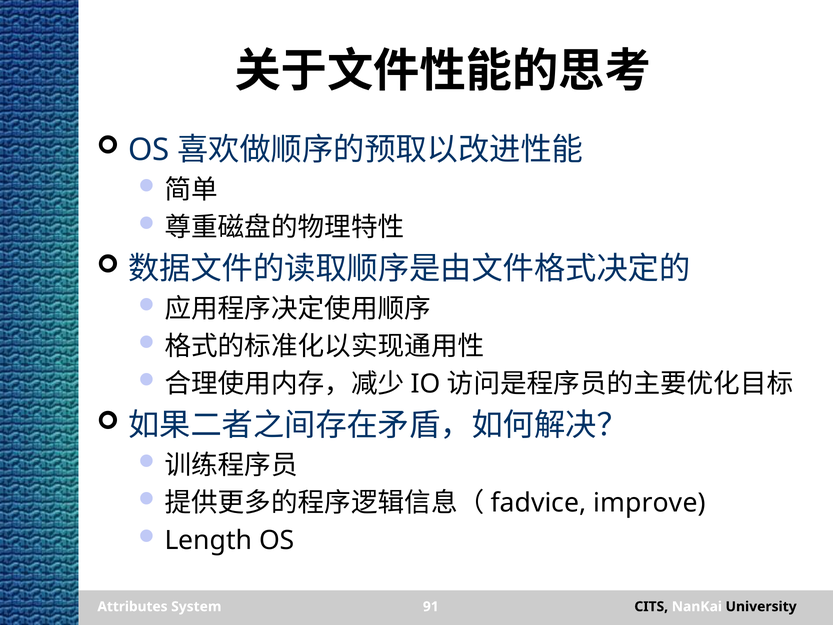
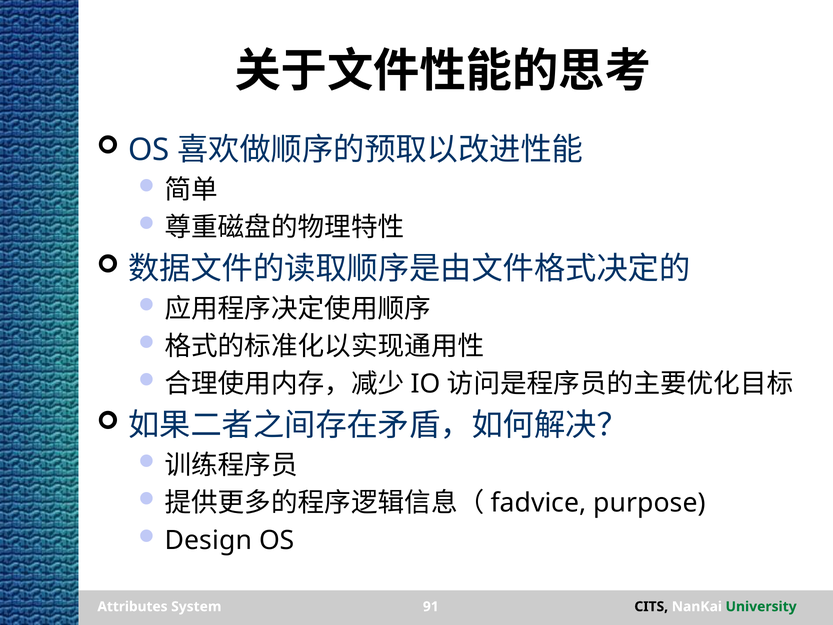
improve: improve -> purpose (649, 503)
Length: Length -> Design (208, 540)
University colour: black -> green (761, 606)
